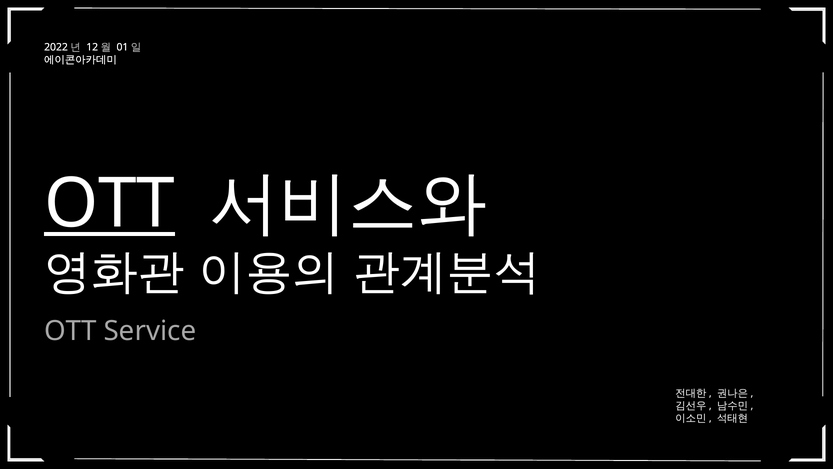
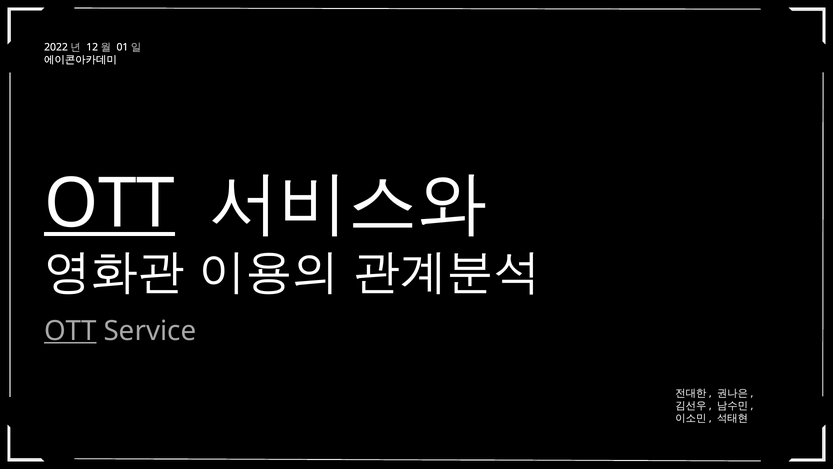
OTT underline: none -> present (70, 331)
